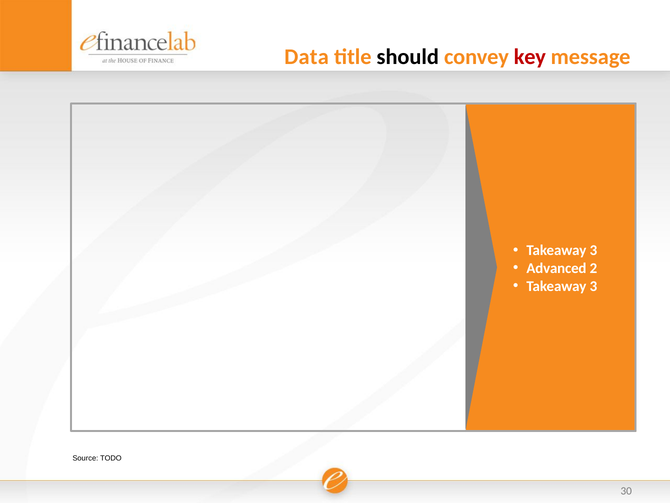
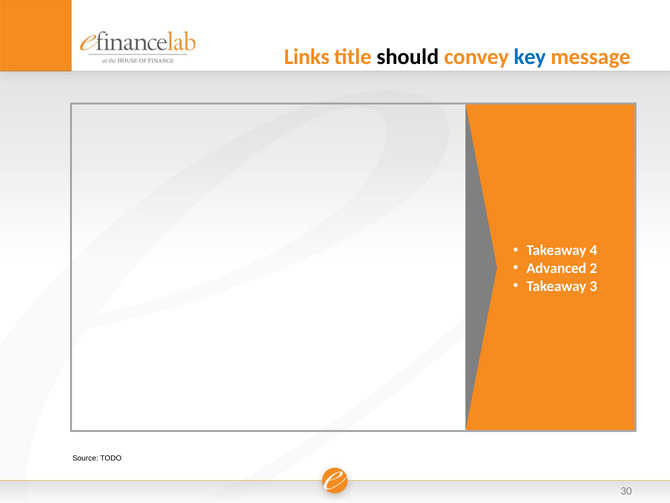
Data: Data -> Links (307, 57)
key colour: red -> blue (530, 57)
3: 3 -> 4 (593, 250)
